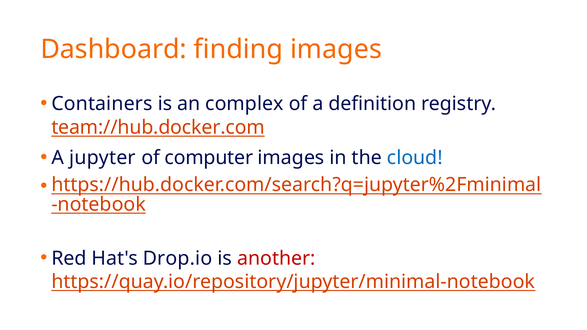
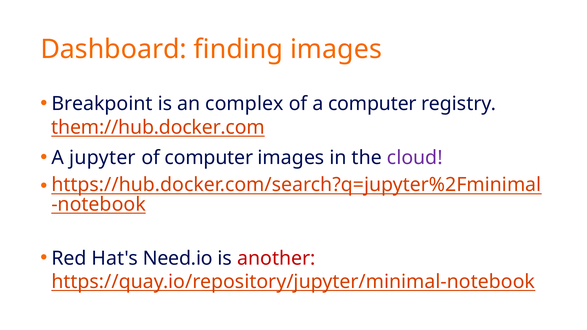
Containers: Containers -> Breakpoint (102, 104)
a definition: definition -> computer (372, 104)
team://hub.docker.com: team://hub.docker.com -> them://hub.docker.com (158, 127)
cloud colour: blue -> purple (415, 158)
Drop.io: Drop.io -> Need.io (178, 258)
